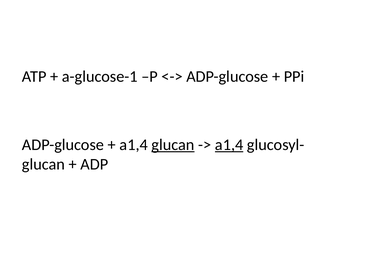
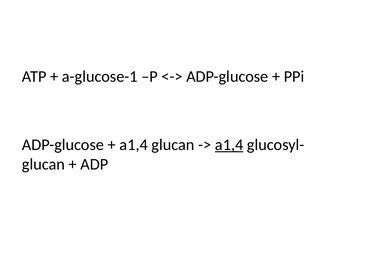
glucan underline: present -> none (173, 145)
